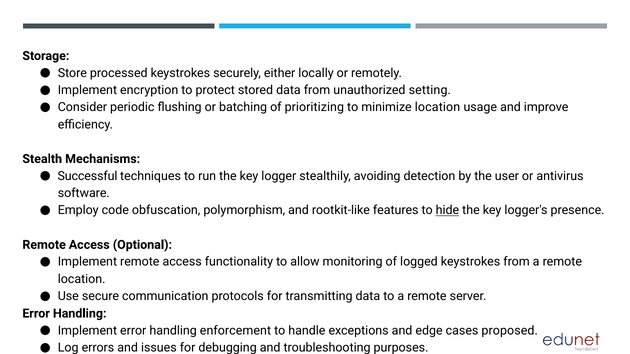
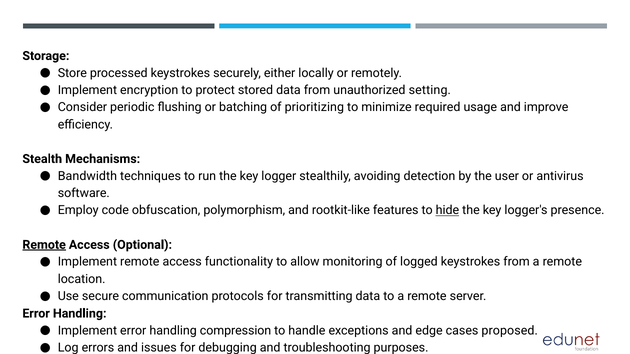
minimize location: location -> required (438, 107)
Successful: Successful -> Bandwidth (87, 176)
Remote underline: none -> present (44, 245)
enforcement: enforcement -> compression (236, 331)
